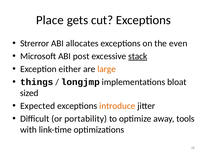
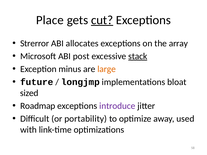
cut underline: none -> present (102, 20)
even: even -> array (178, 43)
either: either -> minus (70, 69)
things: things -> future (37, 82)
Expected: Expected -> Roadmap (38, 106)
introduce colour: orange -> purple (117, 106)
tools: tools -> used (185, 119)
